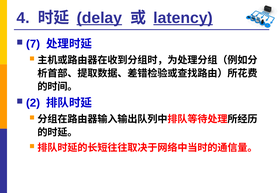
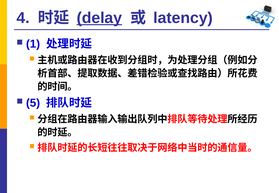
latency underline: present -> none (183, 18)
7: 7 -> 1 (33, 44)
2: 2 -> 5 (33, 103)
